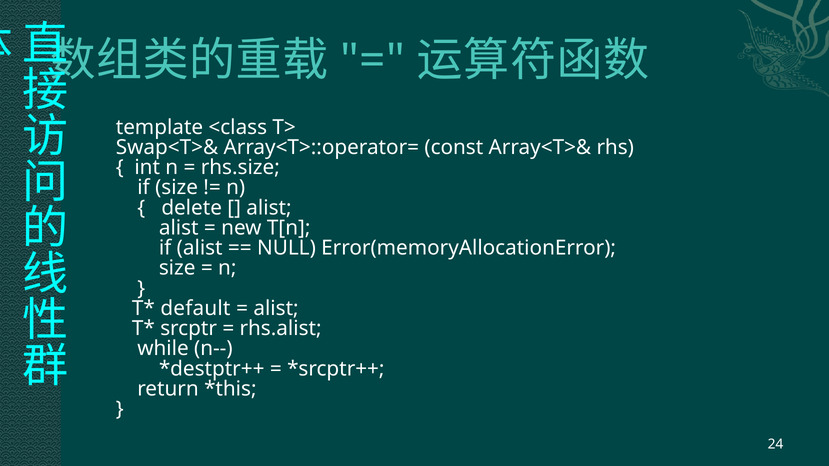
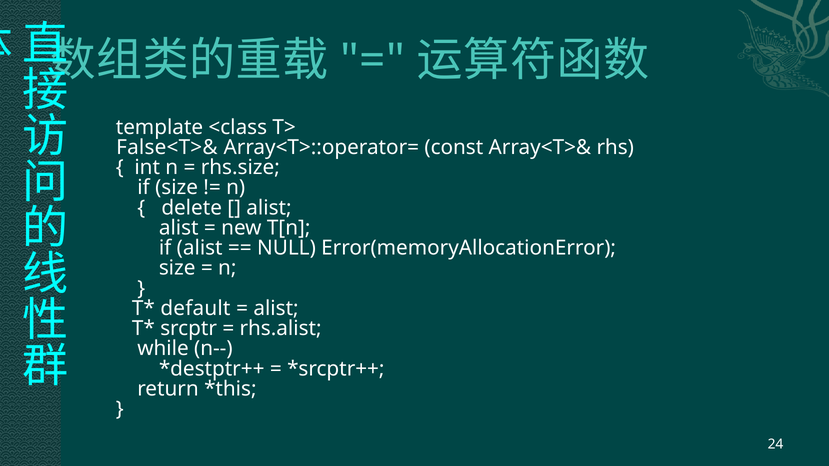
Swap<T>&: Swap<T>& -> False<T>& (167, 148)
